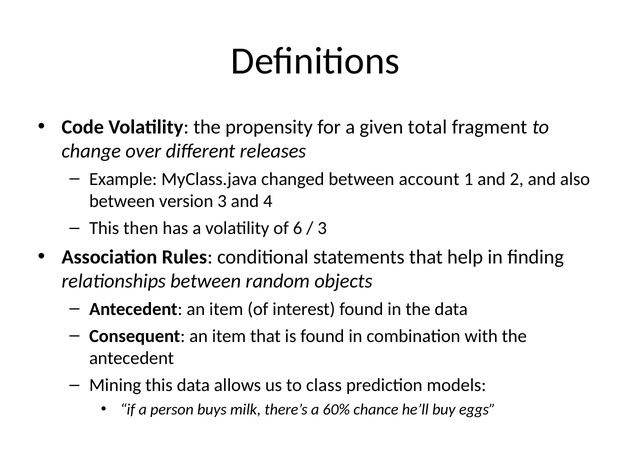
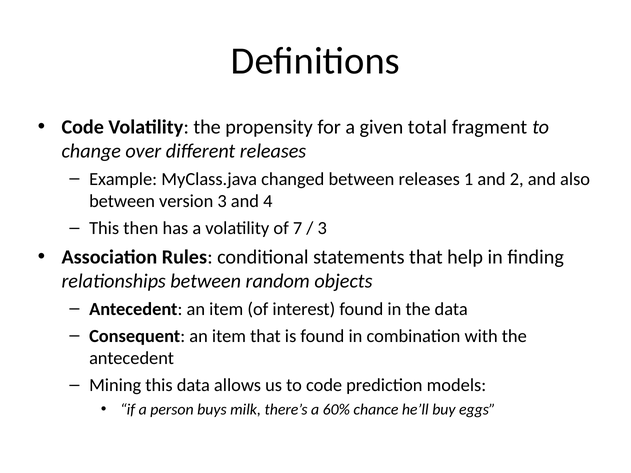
between account: account -> releases (429, 179)
6: 6 -> 7 (298, 228)
to class: class -> code (324, 385)
